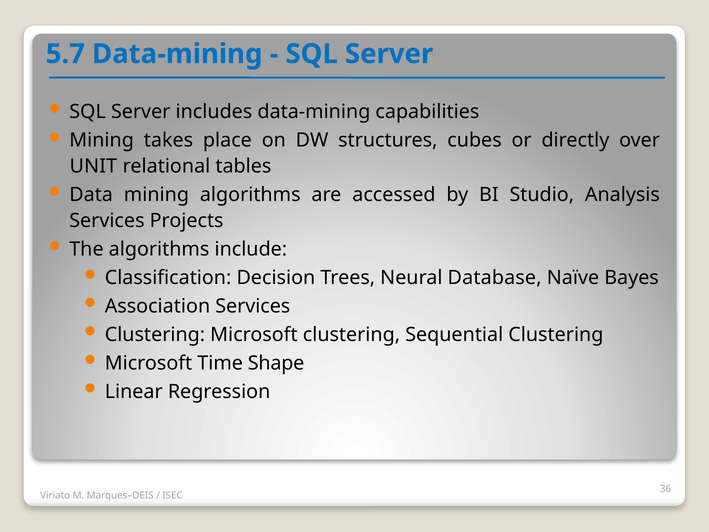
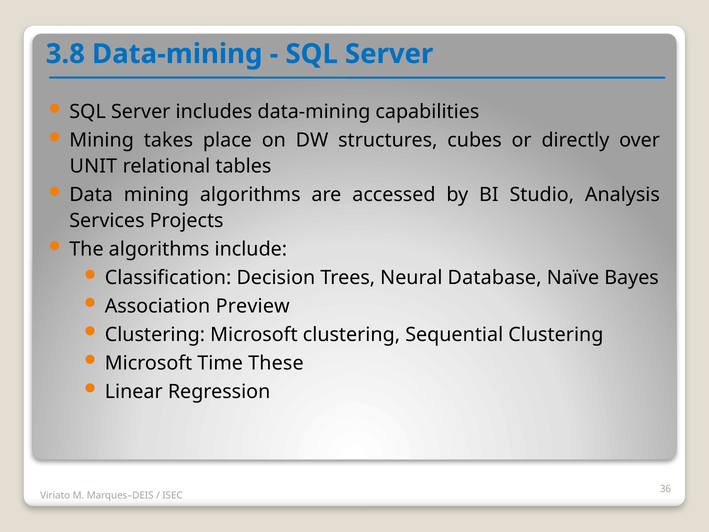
5.7: 5.7 -> 3.8 (65, 54)
Association Services: Services -> Preview (253, 306)
Shape: Shape -> These (276, 363)
